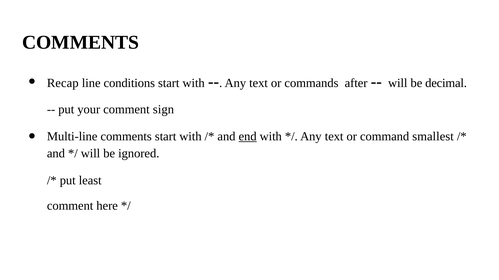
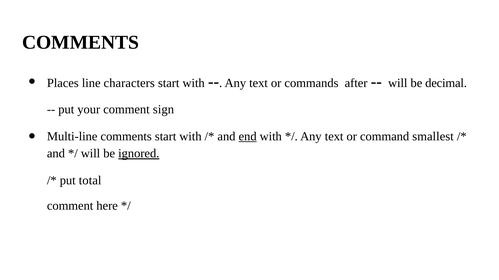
Recap: Recap -> Places (63, 83)
conditions: conditions -> characters (129, 83)
ignored underline: none -> present (139, 154)
least: least -> total (90, 181)
